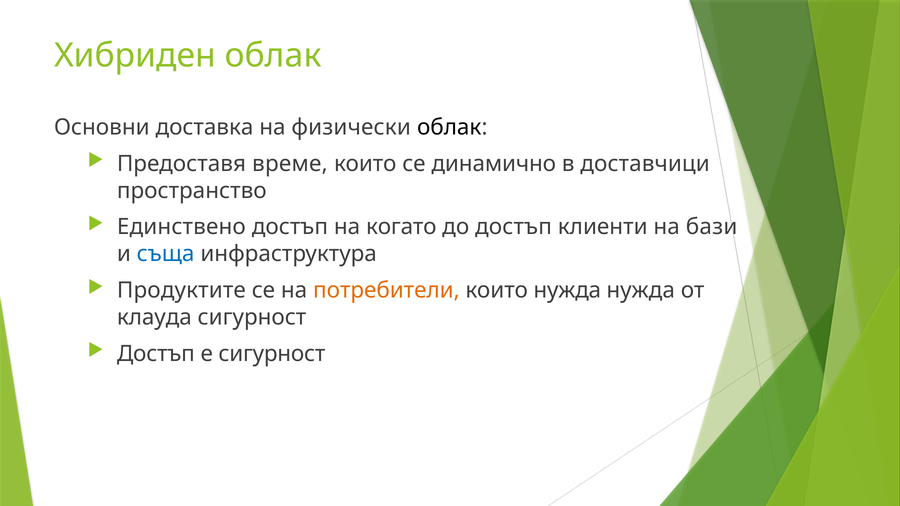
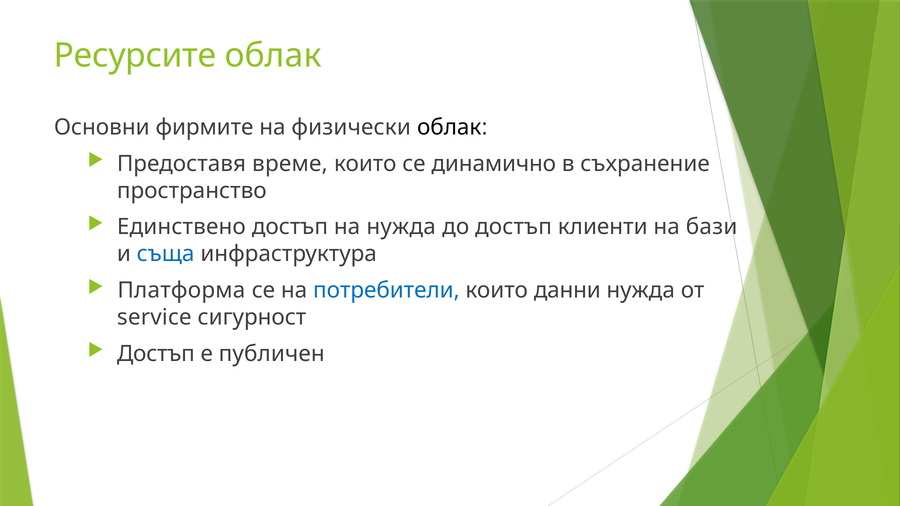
Хибриден: Хибриден -> Ресурсите (135, 55)
доставка: доставка -> фирмите (204, 127)
доставчици: доставчици -> съхранение (645, 164)
на когато: когато -> нужда (401, 227)
Продуктите: Продуктите -> Платформа (181, 291)
потребители colour: orange -> blue (386, 291)
които нужда: нужда -> данни (567, 291)
клауда: клауда -> service (154, 318)
е сигурност: сигурност -> публичен (272, 354)
